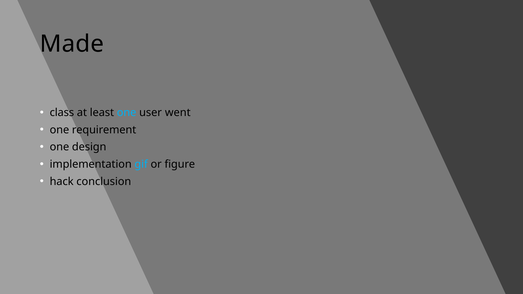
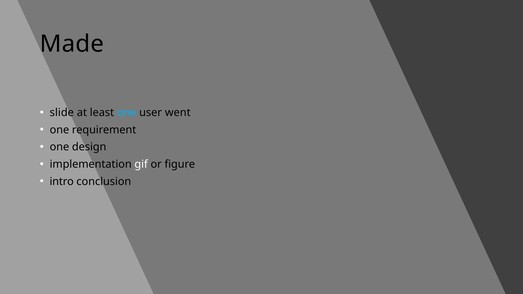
class: class -> slide (62, 113)
gif colour: light blue -> white (141, 164)
hack: hack -> intro (62, 182)
